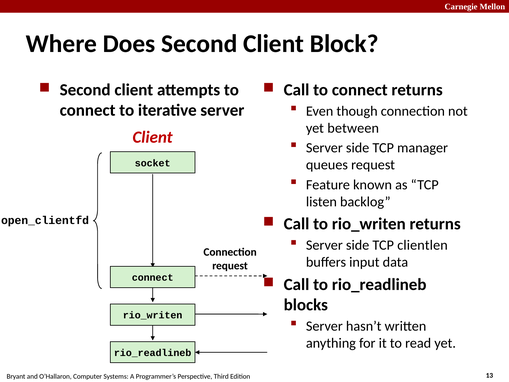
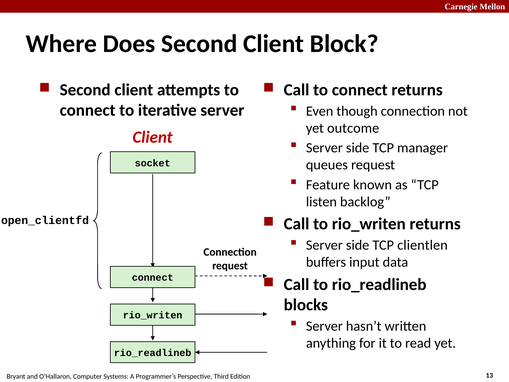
between: between -> outcome (353, 128)
